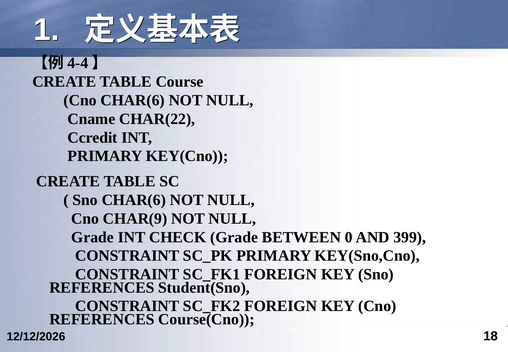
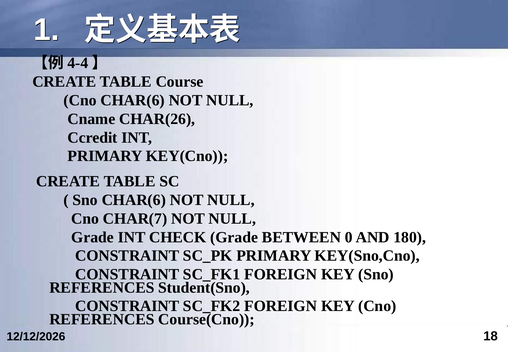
CHAR(22: CHAR(22 -> CHAR(26 (157, 119)
CHAR(9: CHAR(9 -> CHAR(7 (135, 218)
399: 399 -> 180 (410, 237)
